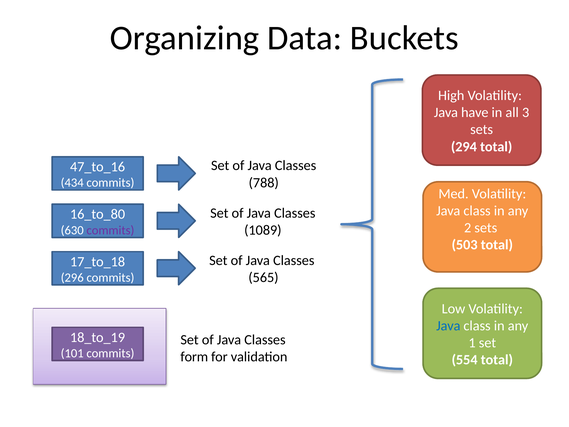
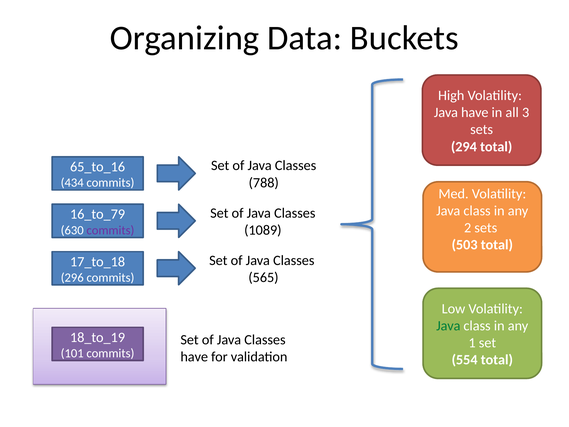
47_to_16: 47_to_16 -> 65_to_16 (98, 167)
16_to_80: 16_to_80 -> 16_to_79 (98, 214)
Java colour: blue -> green (448, 326)
form: form -> have (194, 357)
